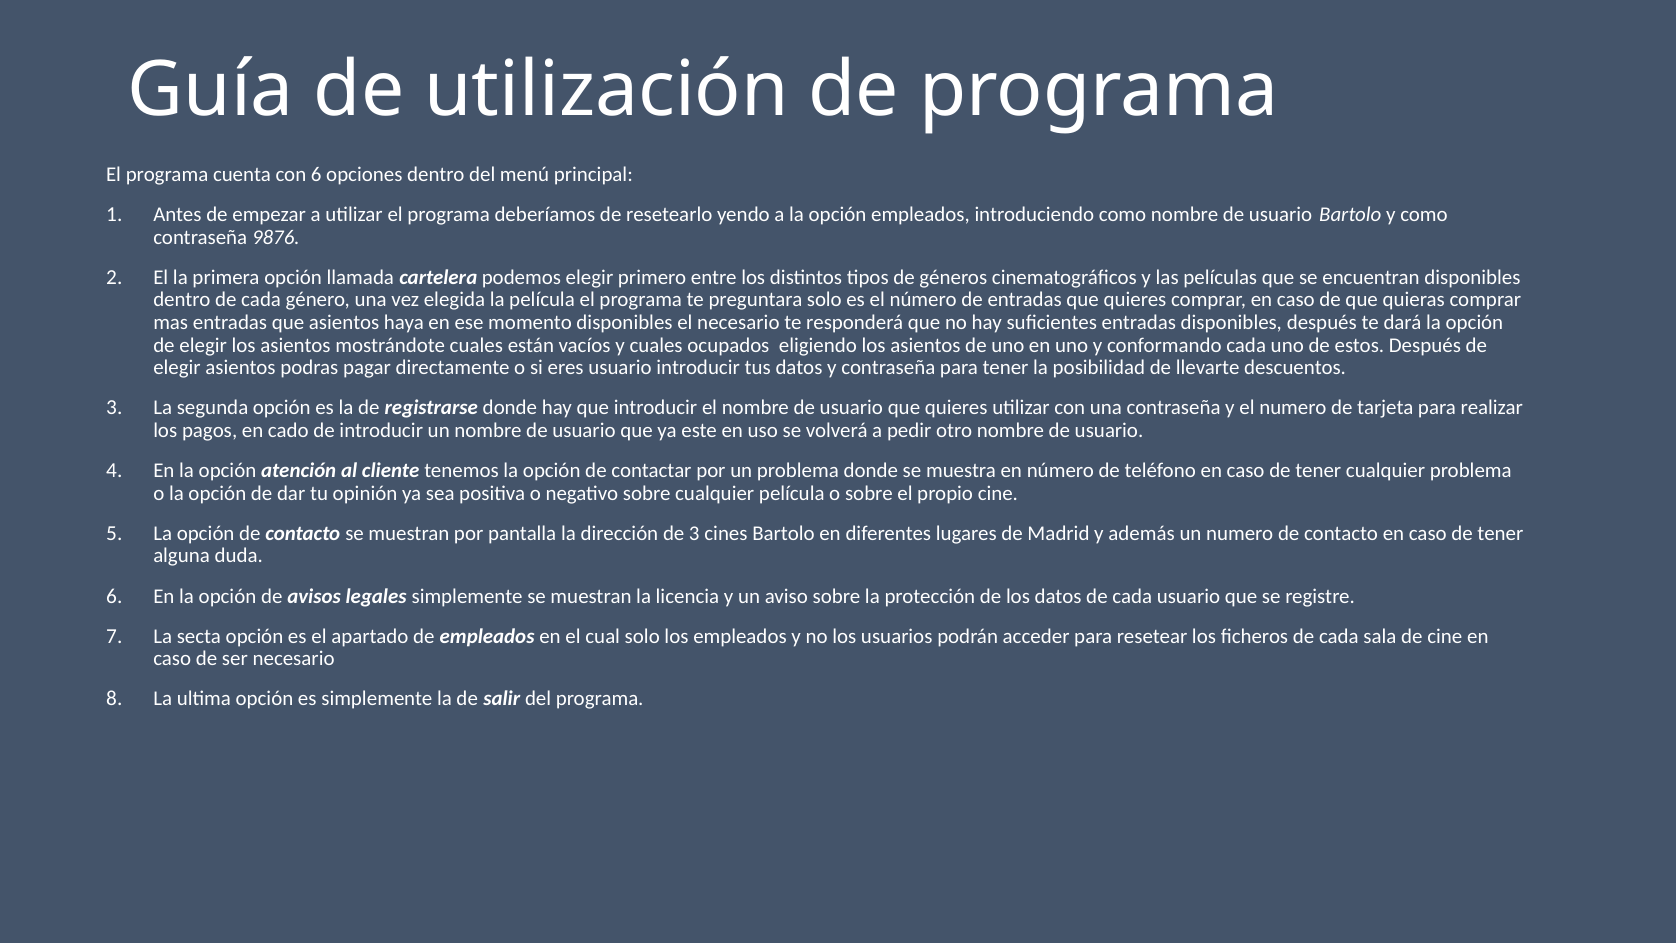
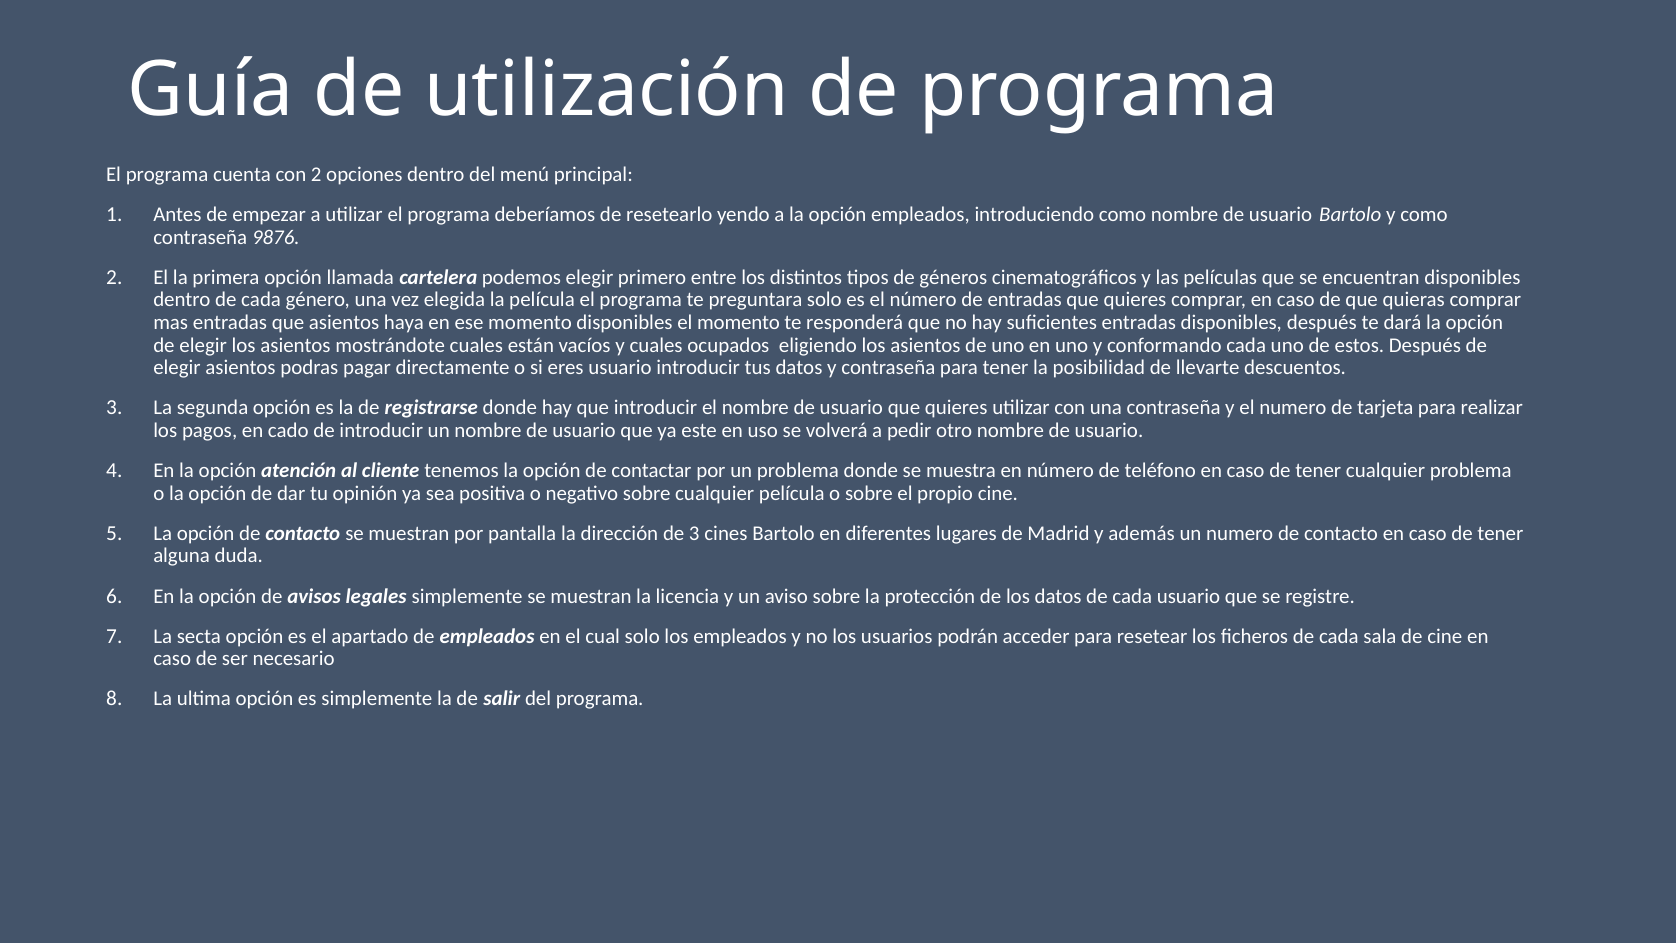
con 6: 6 -> 2 (316, 175)
el necesario: necesario -> momento (739, 323)
